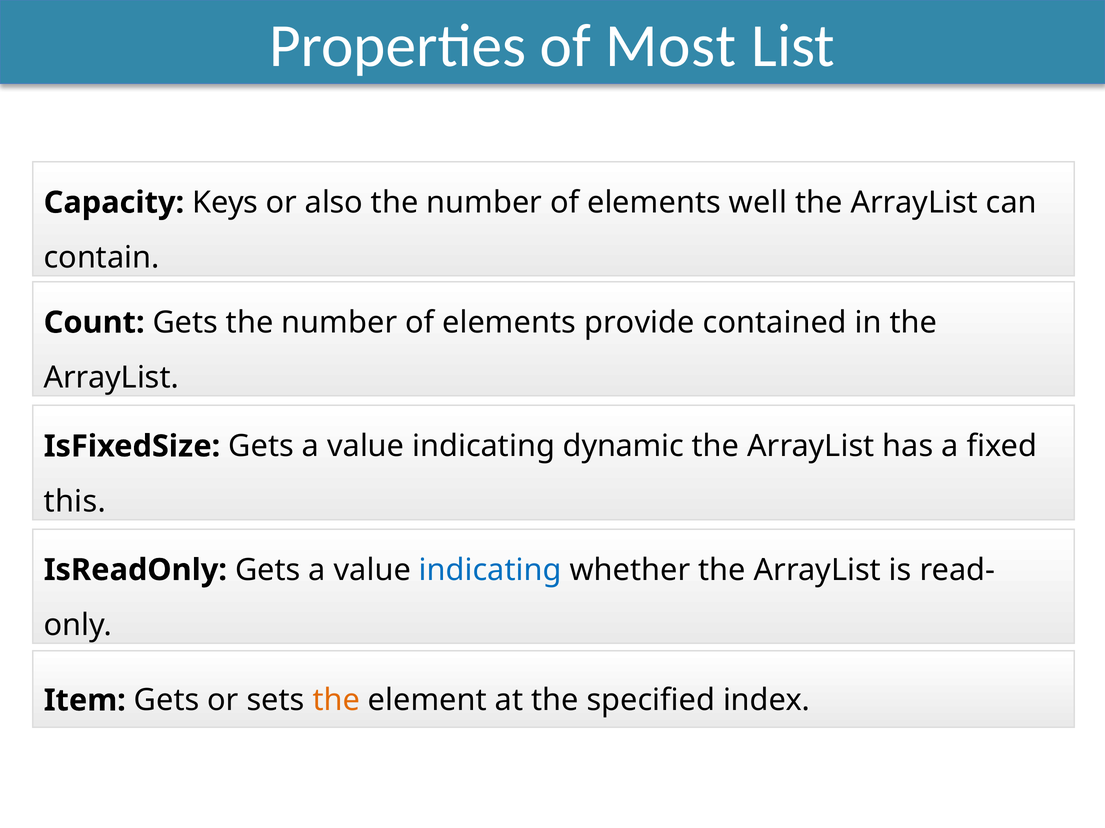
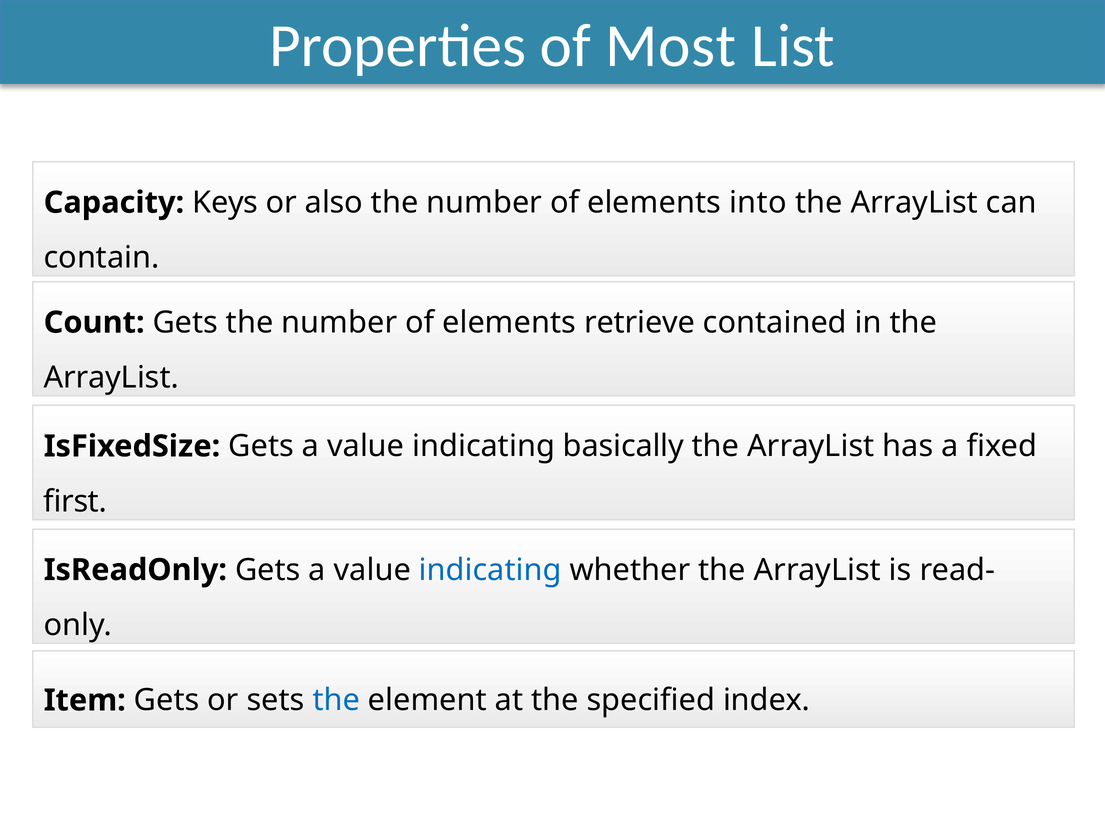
well: well -> into (758, 203)
provide: provide -> retrieve (640, 323)
dynamic: dynamic -> basically (623, 447)
this: this -> first (75, 502)
the colour: orange -> blue (336, 701)
